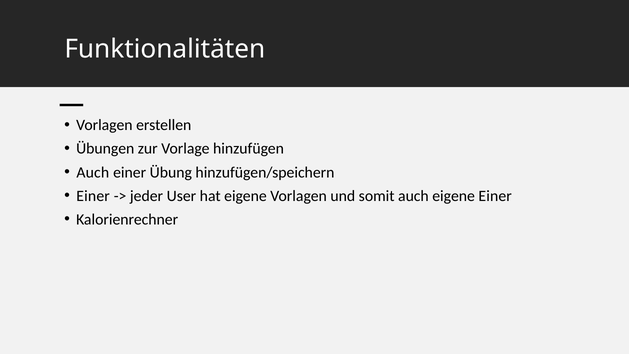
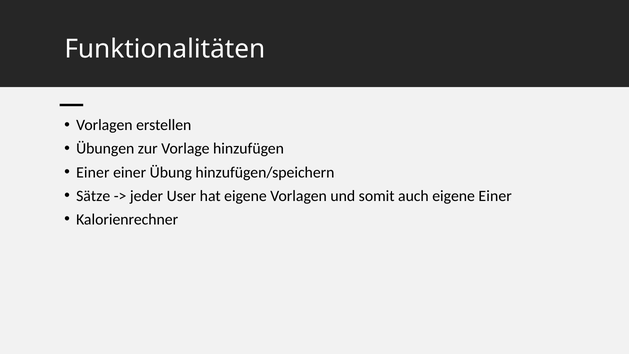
Auch: Auch -> Einer (93, 172)
Einer: Einer -> Sätze (93, 196)
